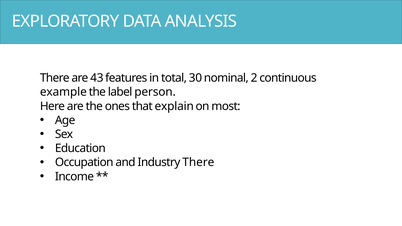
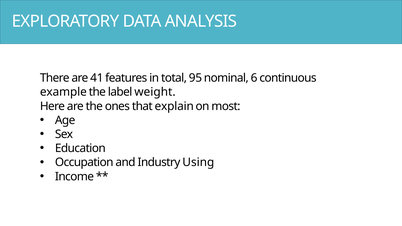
43: 43 -> 41 (97, 78)
30: 30 -> 95 (195, 78)
2: 2 -> 6 (254, 78)
person: person -> weight (155, 92)
Industry There: There -> Using (198, 163)
